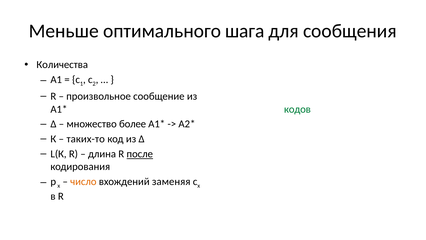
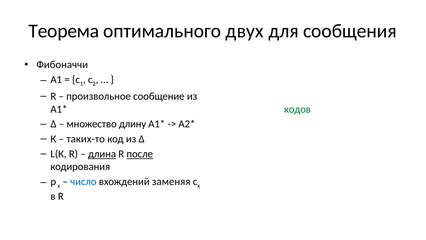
Меньше: Меньше -> Теорема (64, 31)
шага: шага -> двух (245, 31)
Количества: Количества -> Фибоначчи (62, 65)
более: более -> длину (133, 124)
длина underline: none -> present (102, 154)
число colour: orange -> blue (83, 181)
